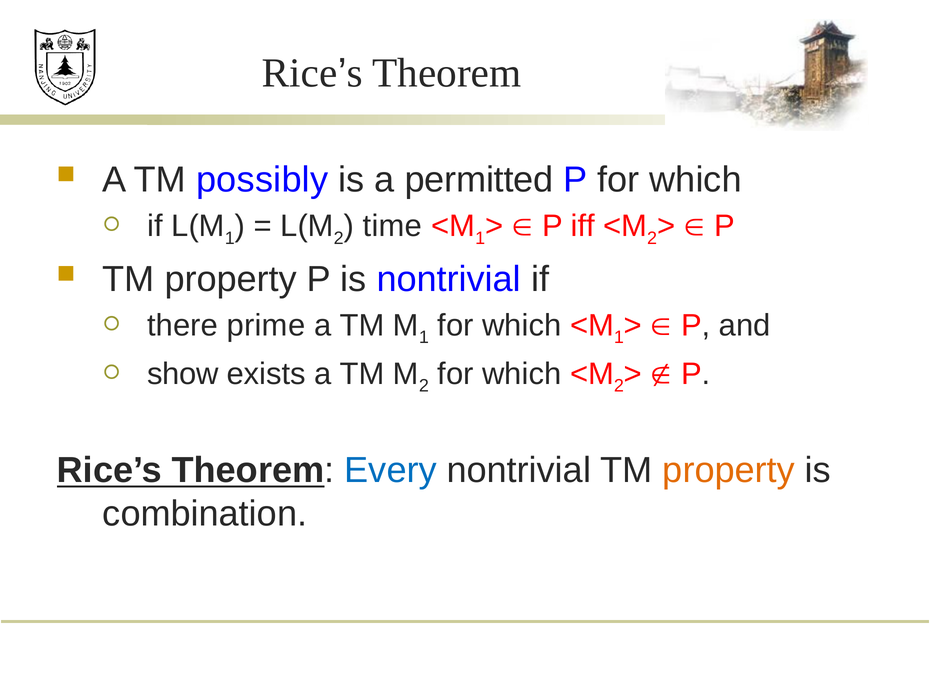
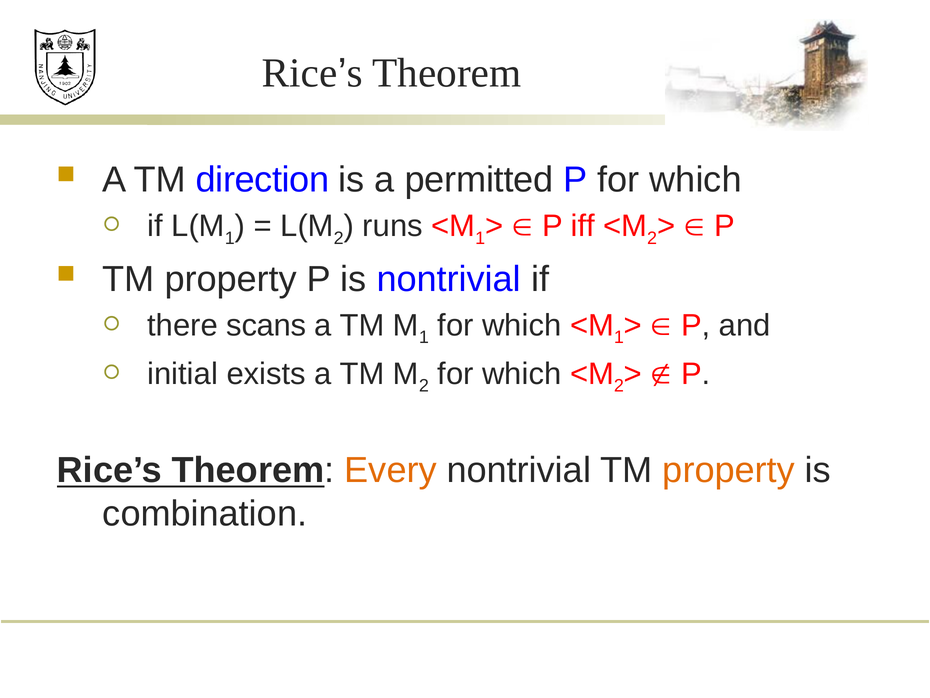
possibly: possibly -> direction (262, 180)
time: time -> runs (393, 226)
prime: prime -> scans (266, 325)
show: show -> initial (183, 374)
Every colour: blue -> orange (391, 470)
